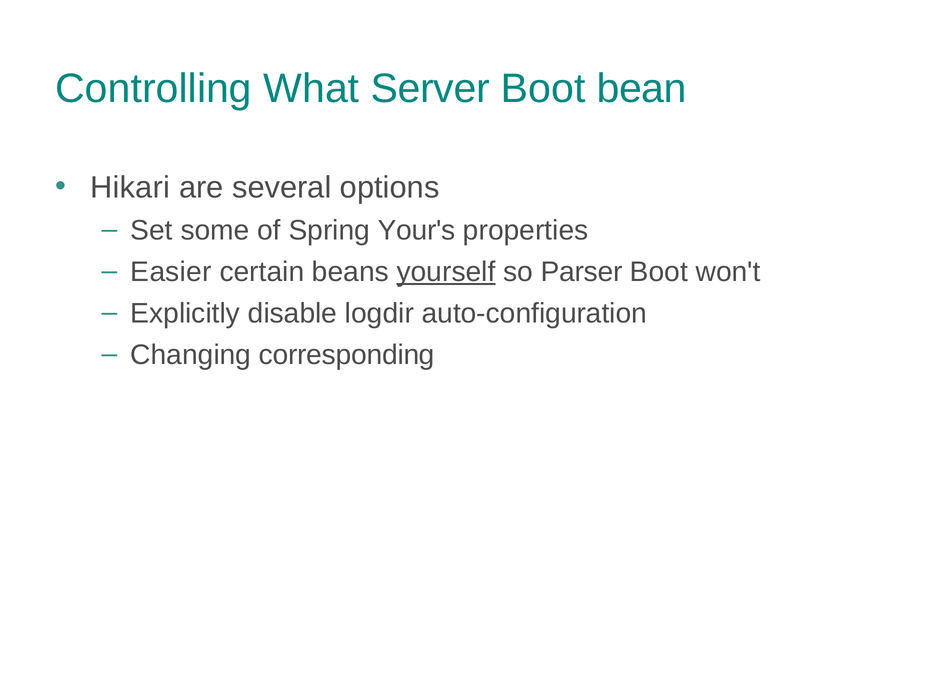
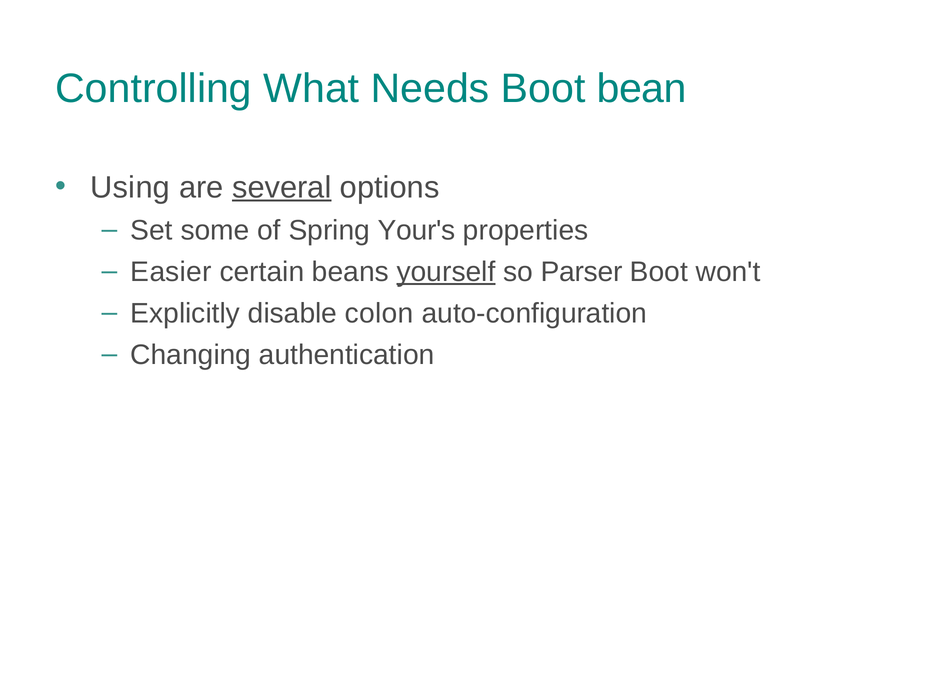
Server: Server -> Needs (430, 88)
Hikari: Hikari -> Using (130, 187)
several underline: none -> present (282, 187)
logdir: logdir -> colon (379, 313)
corresponding: corresponding -> authentication (347, 355)
